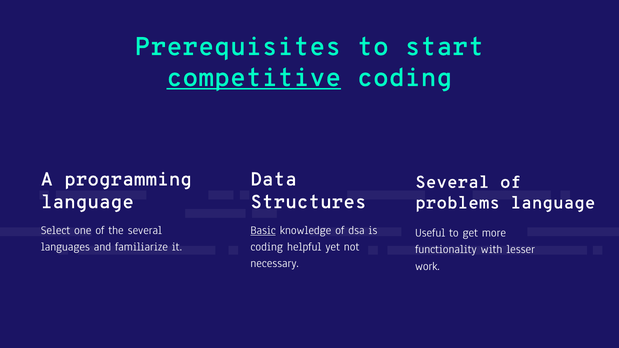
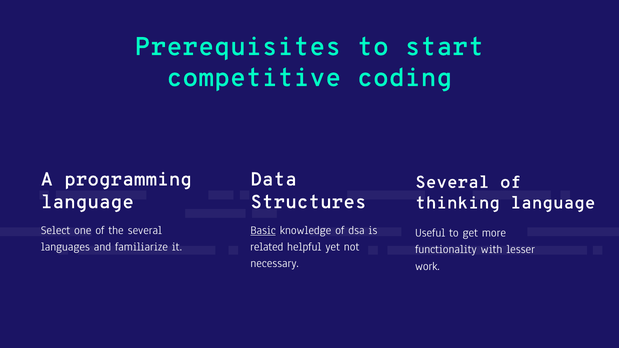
competitive underline: present -> none (254, 78)
problems: problems -> thinking (458, 203)
coding: coding -> related (267, 247)
